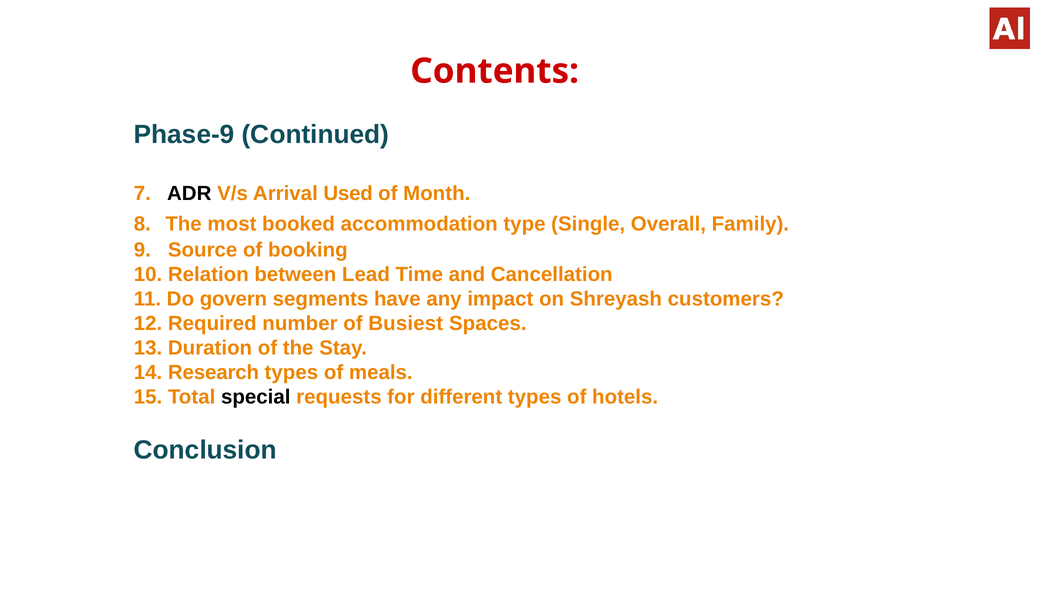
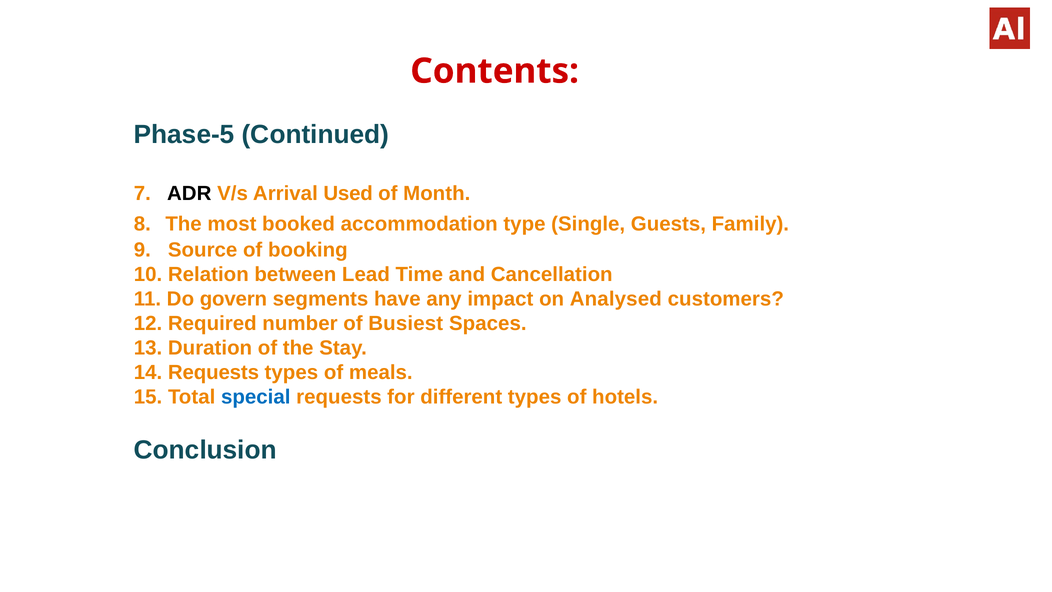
Phase-9: Phase-9 -> Phase-5 (184, 134)
Overall: Overall -> Guests (668, 224)
Shreyash: Shreyash -> Analysed (616, 299)
14 Research: Research -> Requests (213, 372)
special colour: black -> blue (256, 397)
